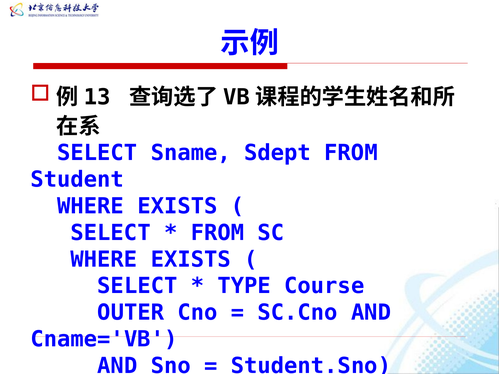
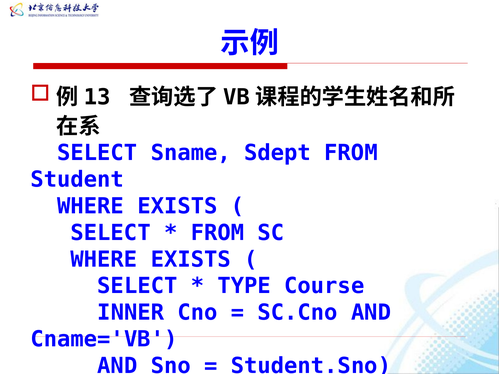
OUTER: OUTER -> INNER (131, 313)
